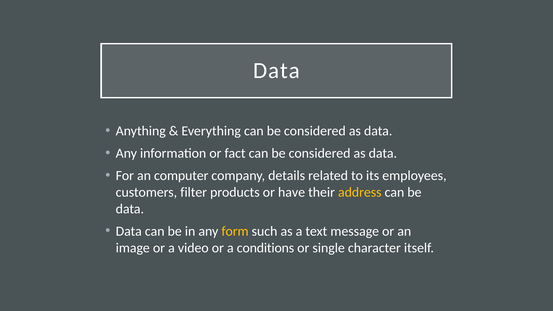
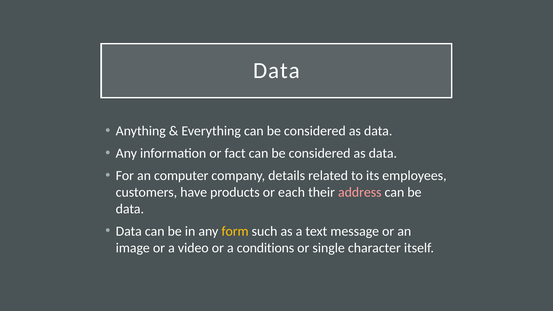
filter: filter -> have (194, 192)
have: have -> each (292, 192)
address colour: yellow -> pink (360, 192)
